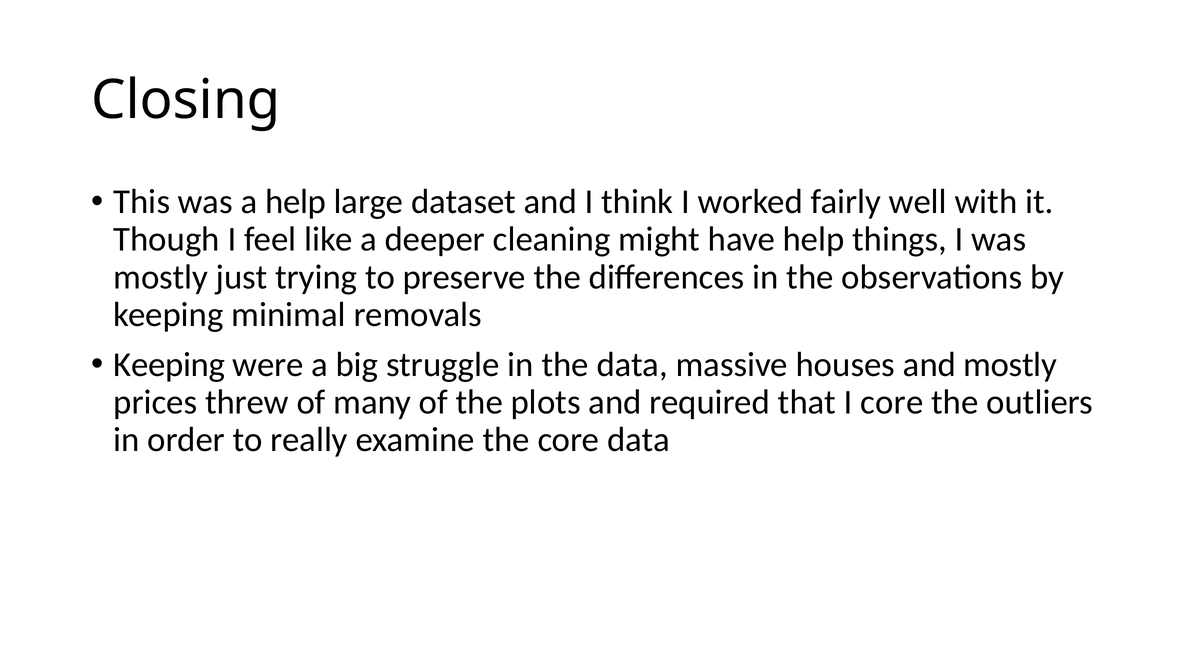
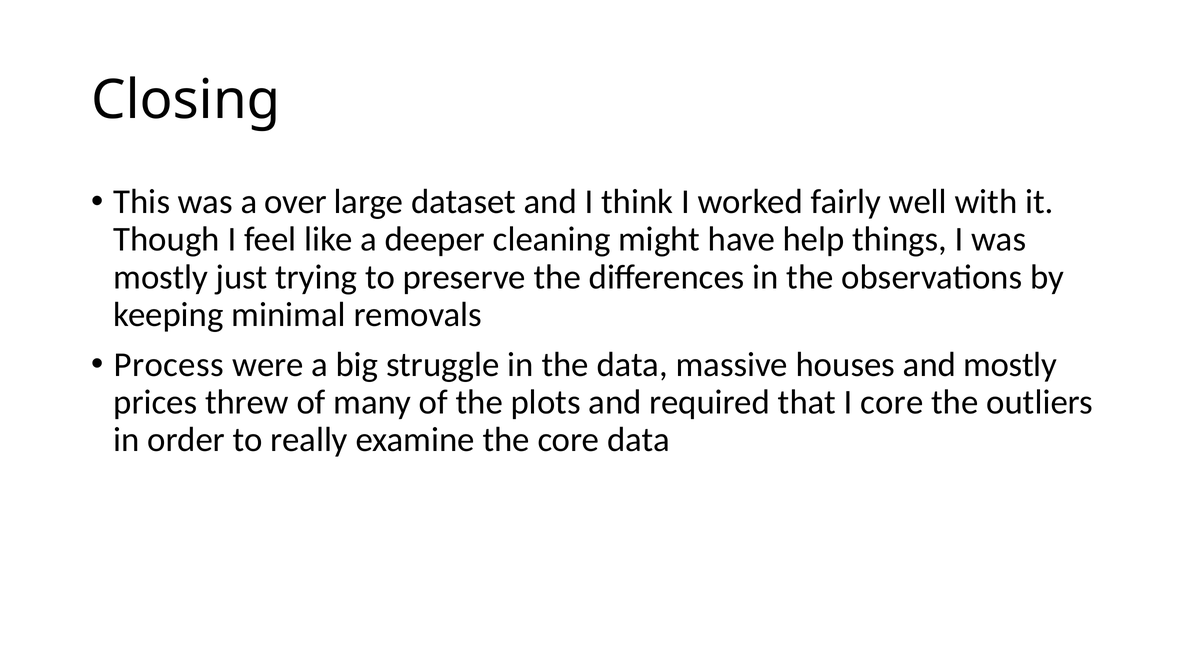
a help: help -> over (296, 202)
Keeping: Keeping -> Process (169, 364)
